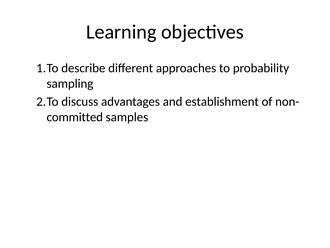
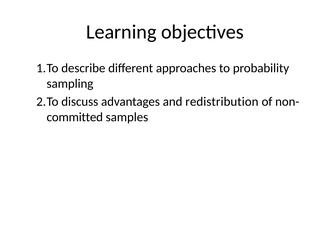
establishment: establishment -> redistribution (222, 101)
